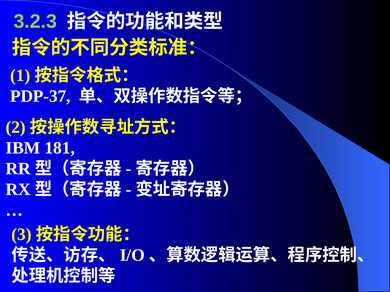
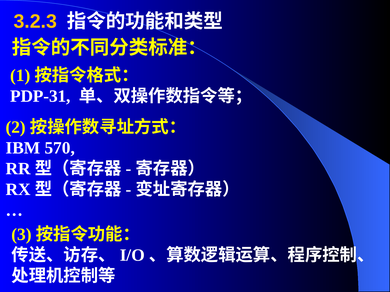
3.2.3 colour: light green -> yellow (35, 21)
PDP-37: PDP-37 -> PDP-31 (40, 96)
181: 181 -> 570 (60, 148)
